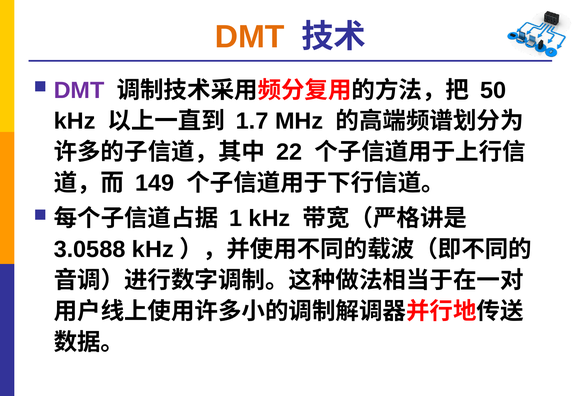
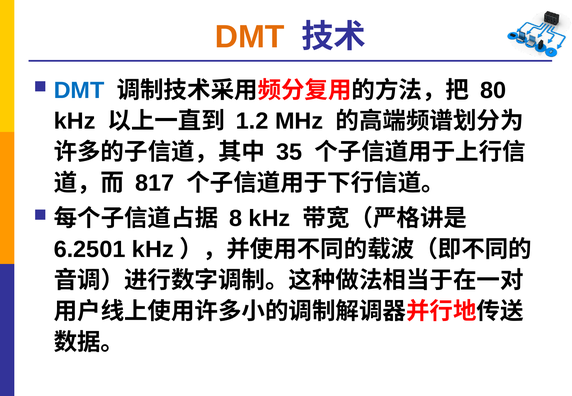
DMT colour: purple -> blue (79, 90)
50: 50 -> 80 (493, 90)
1.7: 1.7 -> 1.2 (252, 121)
22: 22 -> 35 (289, 152)
149: 149 -> 817 (155, 183)
1: 1 -> 8 (236, 219)
3.0588: 3.0588 -> 6.2501 (90, 250)
